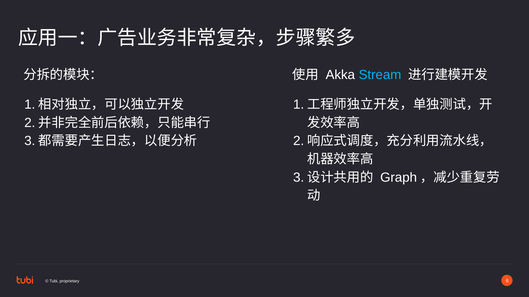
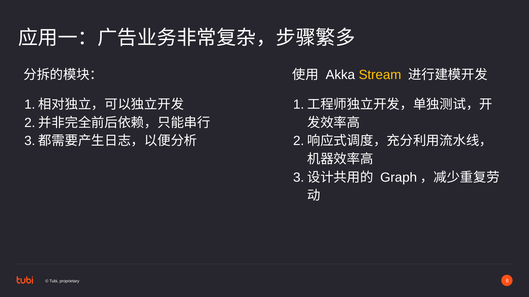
Stream colour: light blue -> yellow (380, 75)
